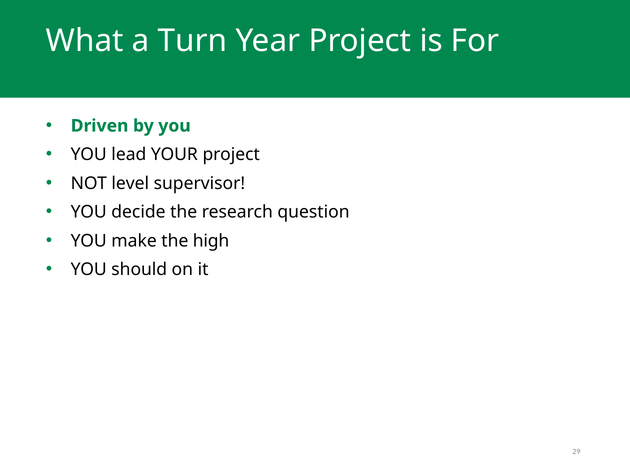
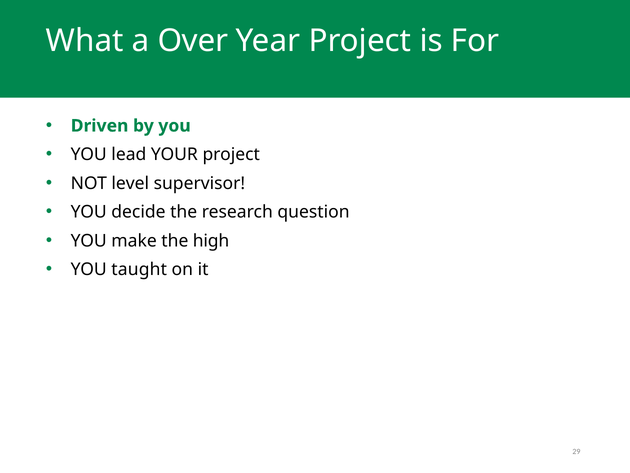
Turn: Turn -> Over (193, 41)
should: should -> taught (139, 269)
